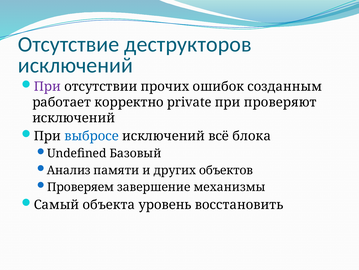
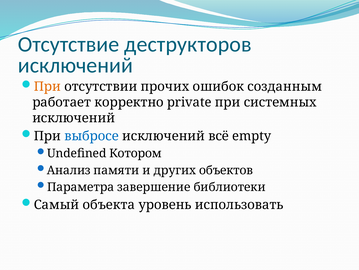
При colour: purple -> orange (47, 86)
проверяют: проверяют -> системных (280, 102)
блока: блока -> empty (252, 136)
Базовый: Базовый -> Котором (136, 153)
Проверяем: Проверяем -> Параметра (81, 187)
механизмы: механизмы -> библиотеки (230, 187)
восстановить: восстановить -> использовать (239, 204)
